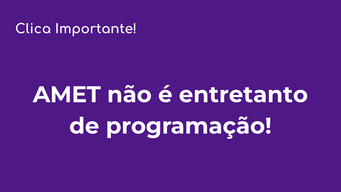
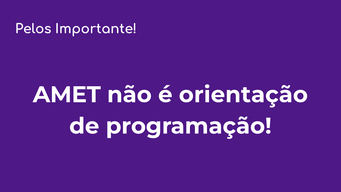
Clica: Clica -> Pelos (33, 29)
entretanto: entretanto -> orientação (243, 95)
